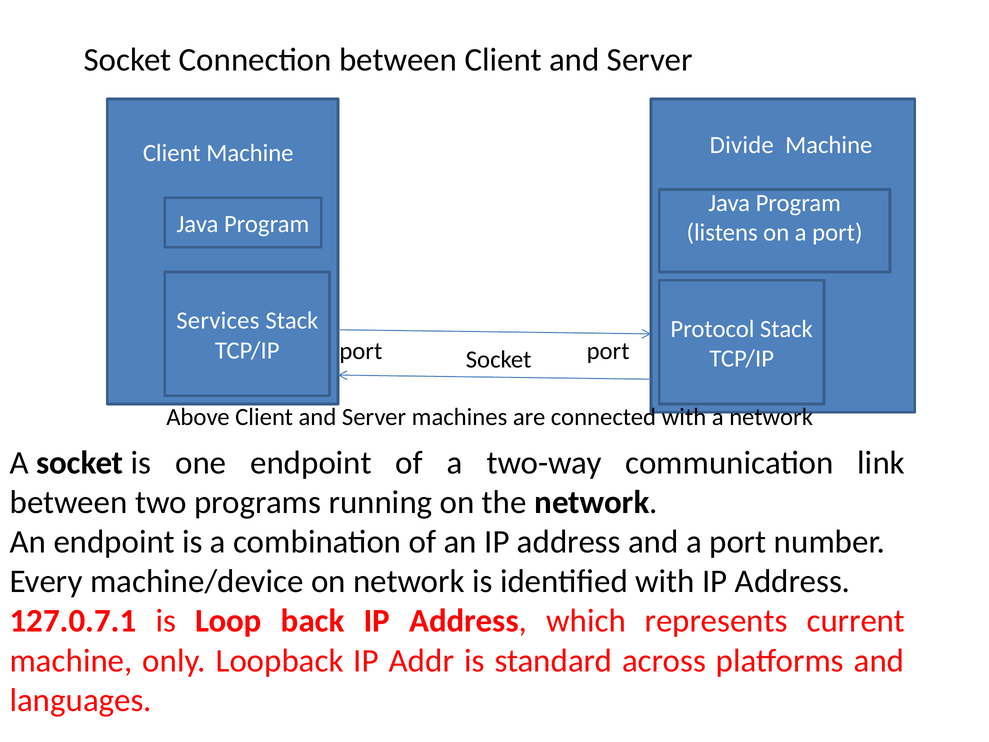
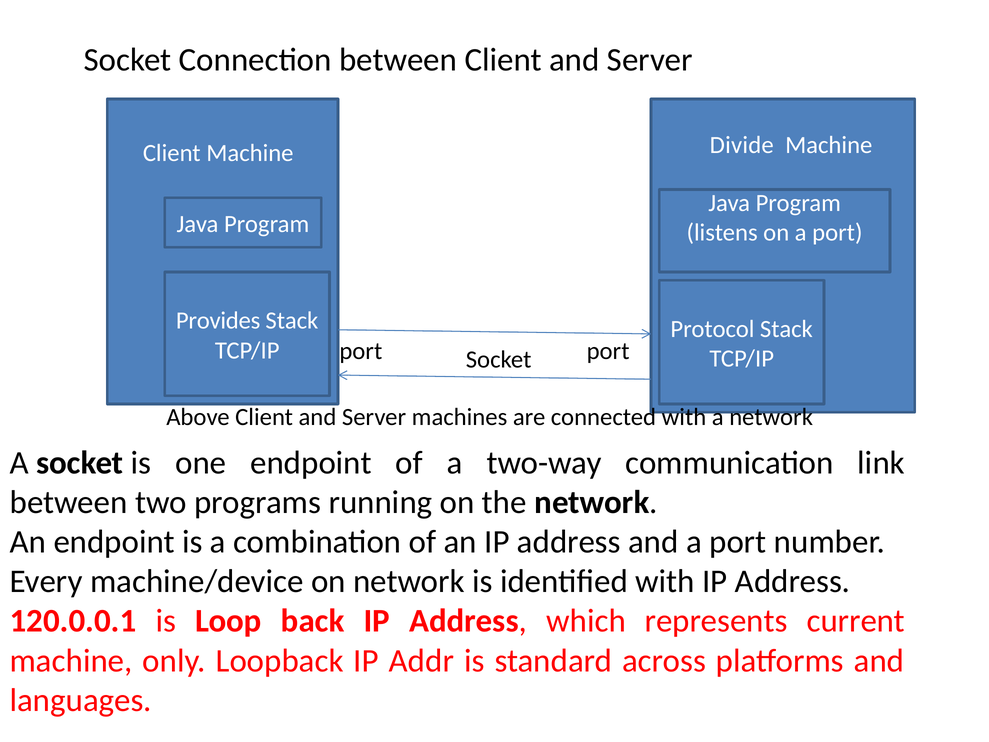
Services: Services -> Provides (218, 321)
127.0.7.1: 127.0.7.1 -> 120.0.0.1 (73, 621)
